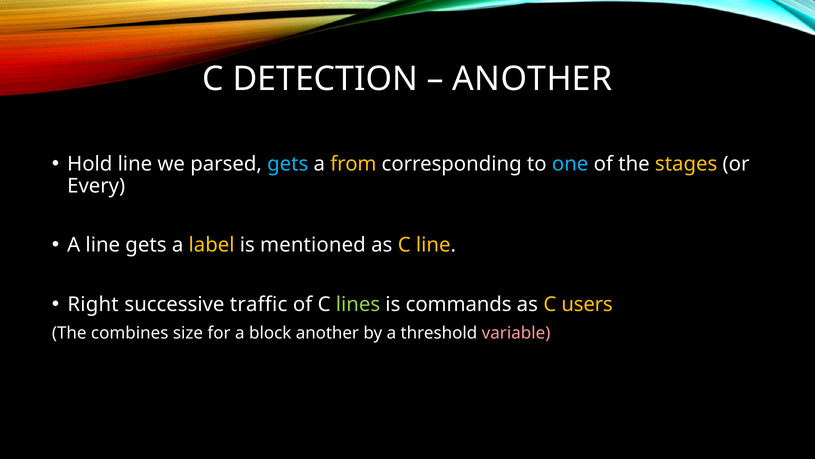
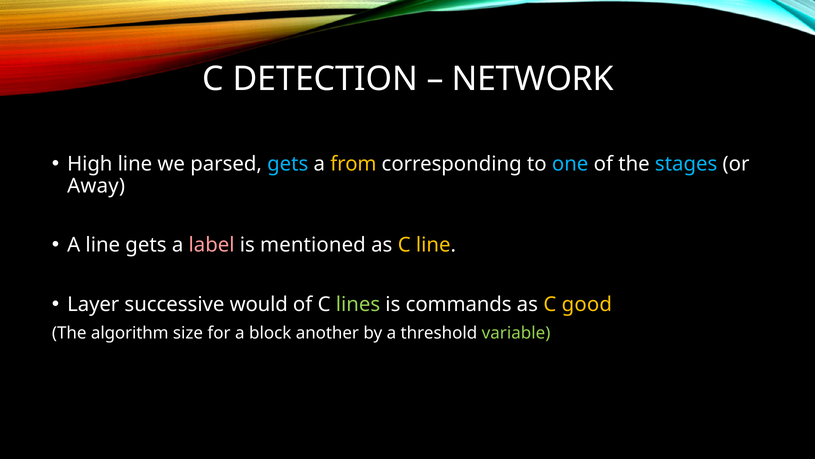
ANOTHER: ANOTHER -> NETWORK (533, 79)
Hold: Hold -> High (90, 164)
stages colour: yellow -> light blue (686, 164)
Every: Every -> Away (96, 186)
label colour: yellow -> pink (212, 245)
Right: Right -> Layer (93, 304)
traffic: traffic -> would (259, 304)
users: users -> good (587, 304)
combines: combines -> algorithm (130, 333)
variable colour: pink -> light green (516, 333)
